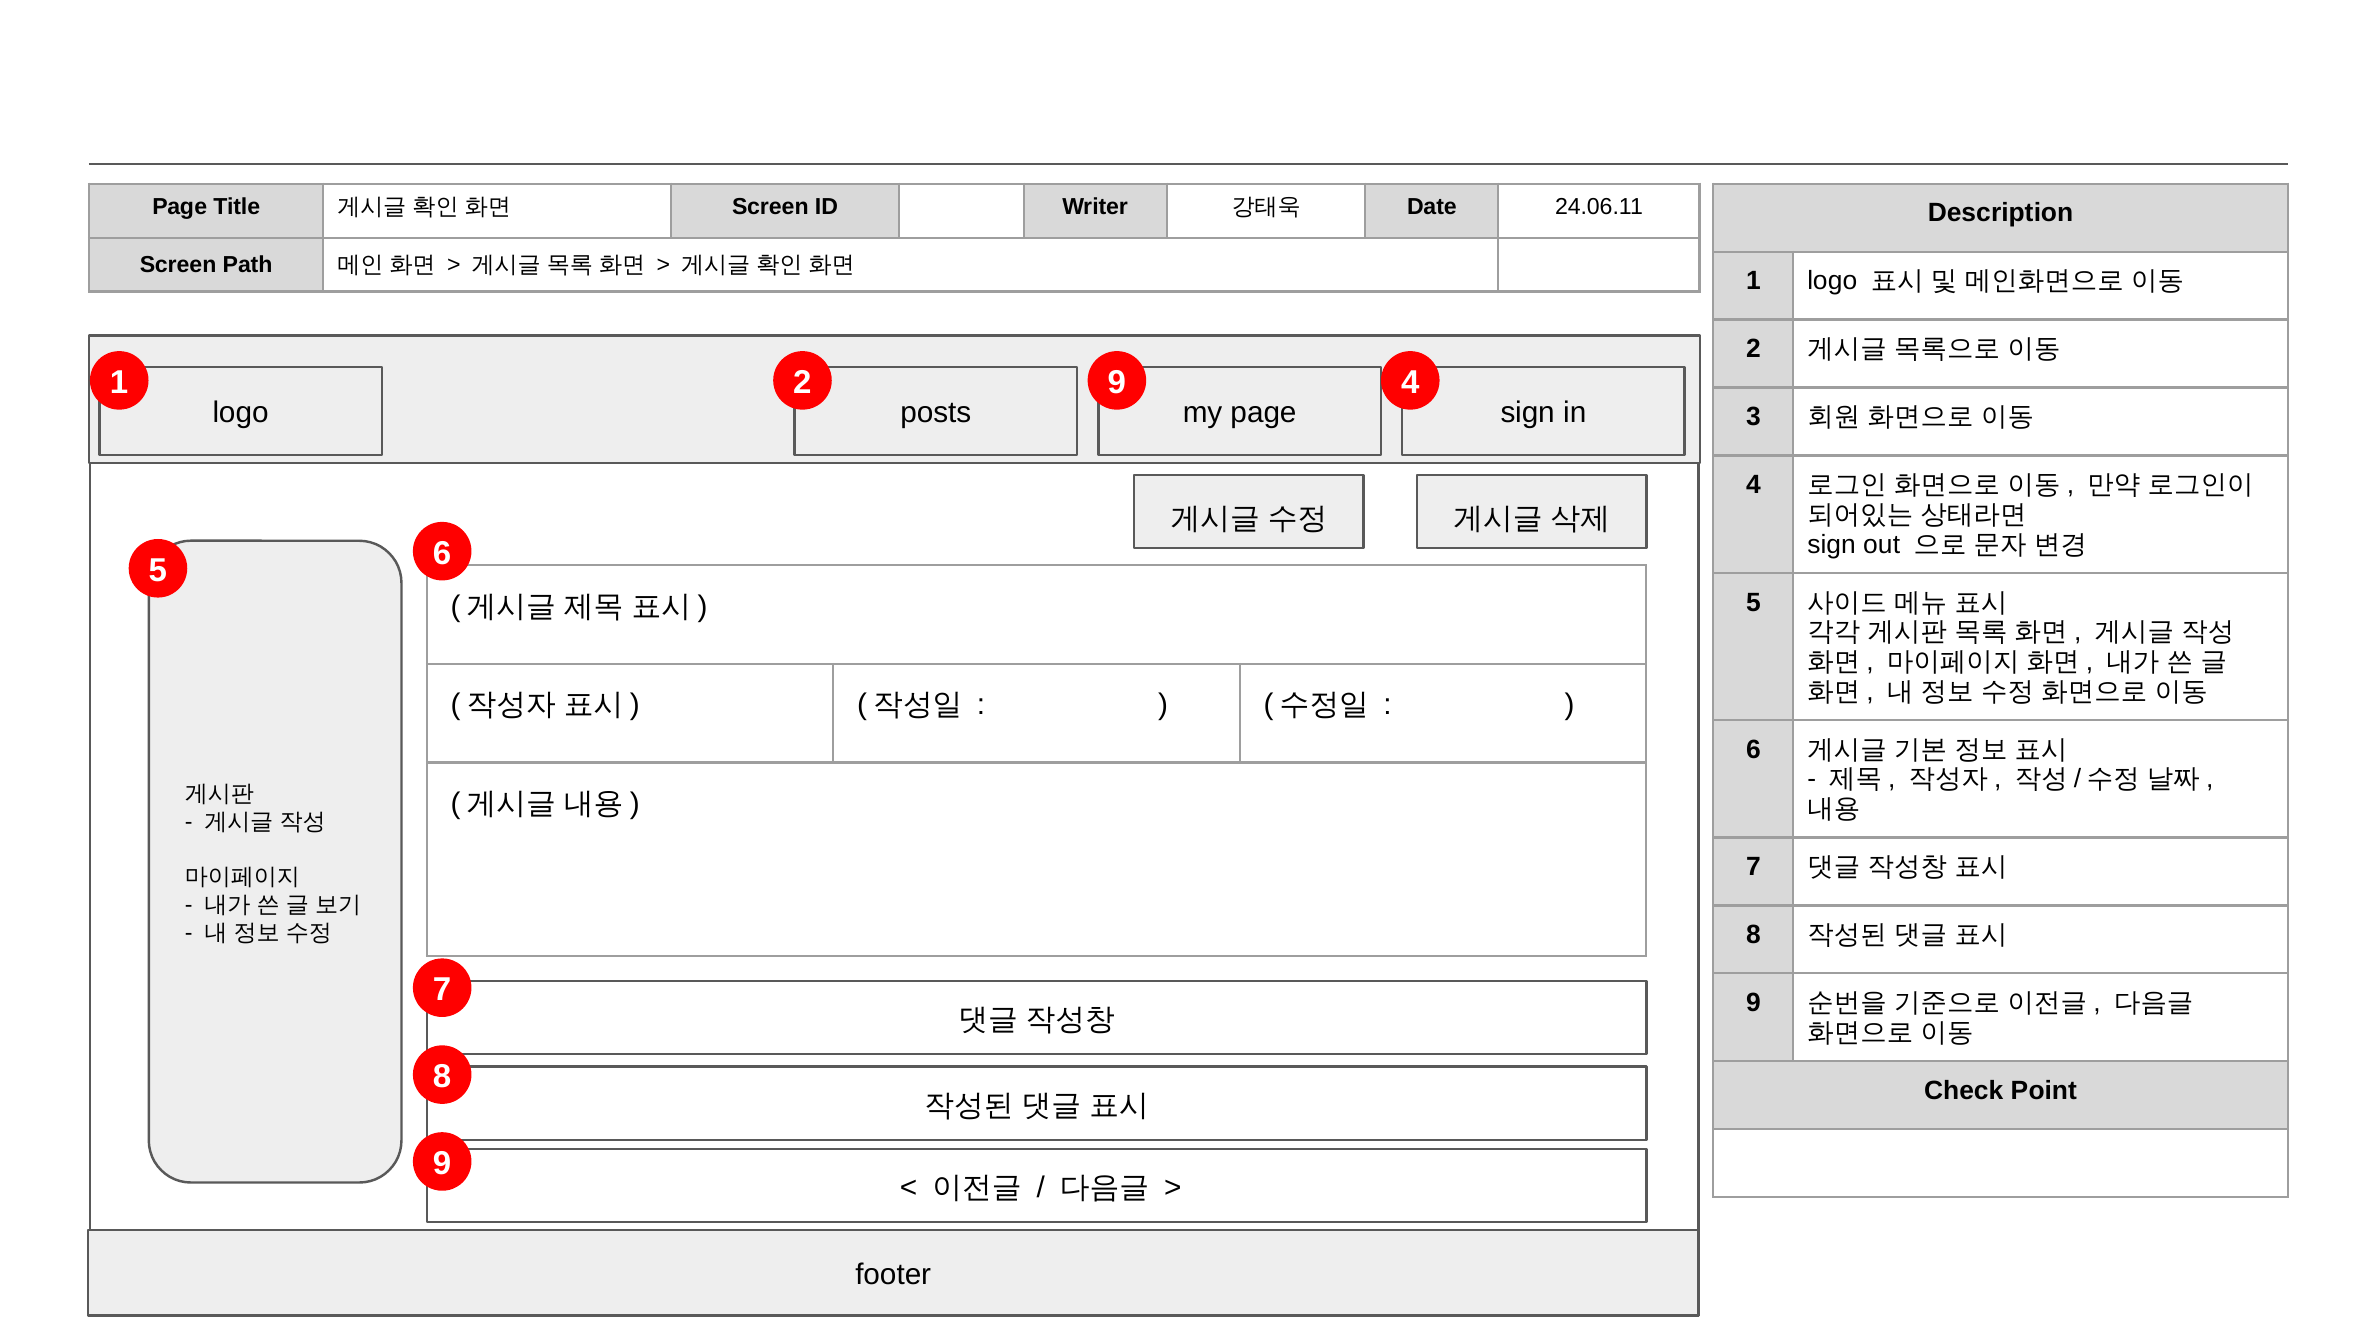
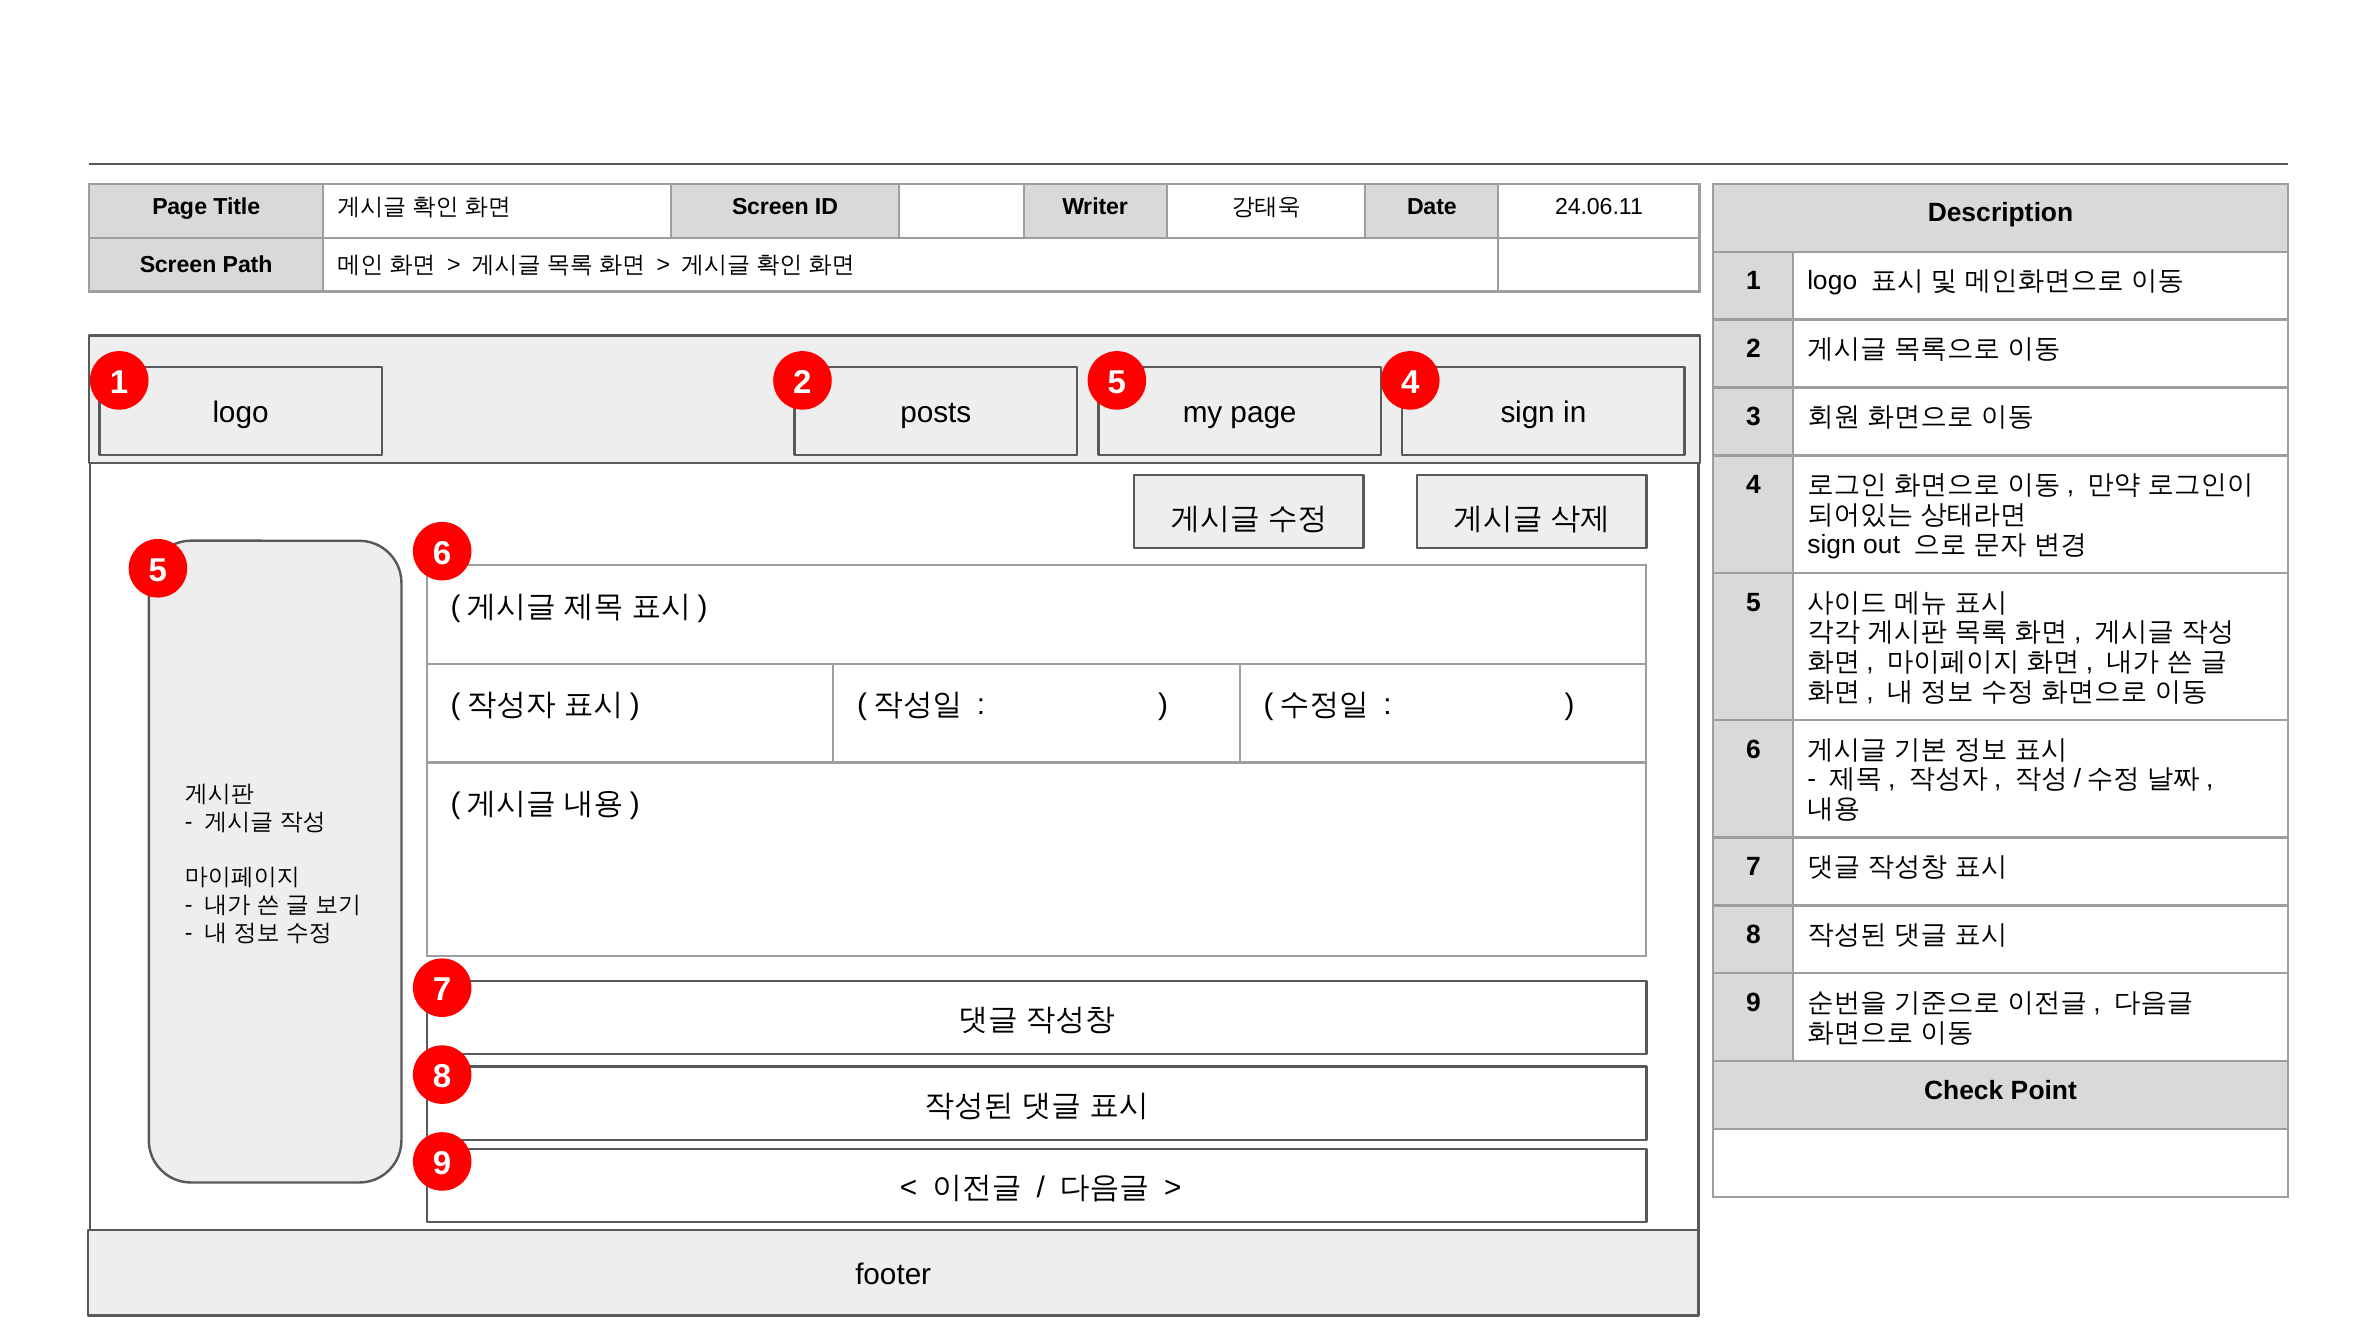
2 9: 9 -> 5 (1117, 383)
